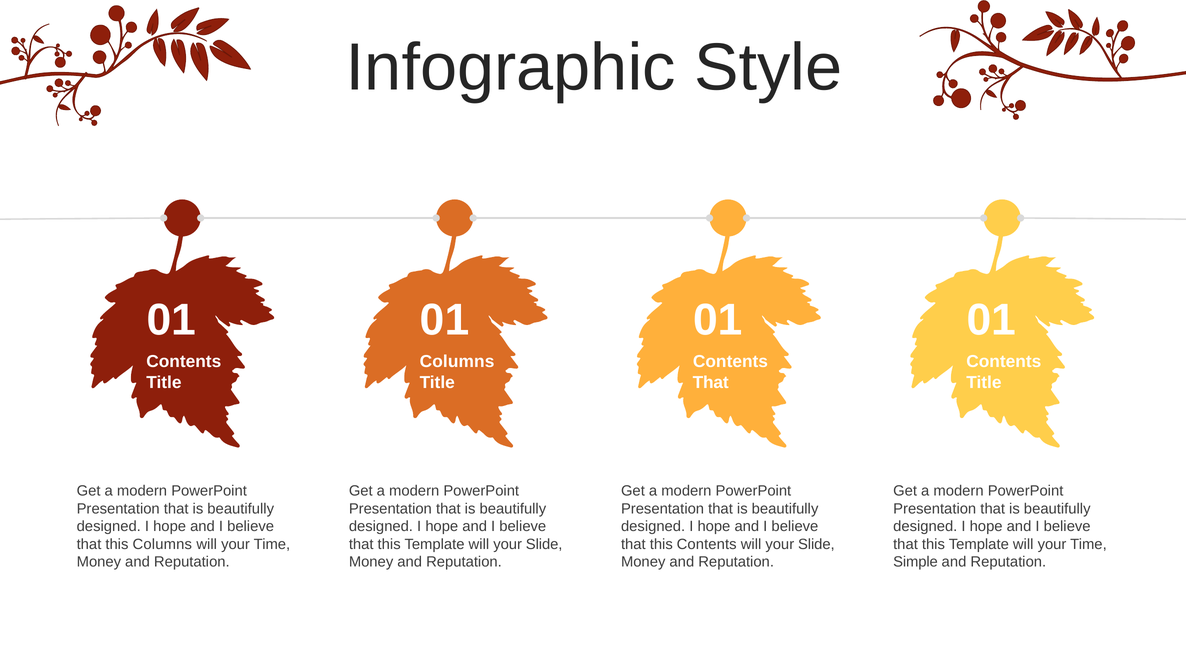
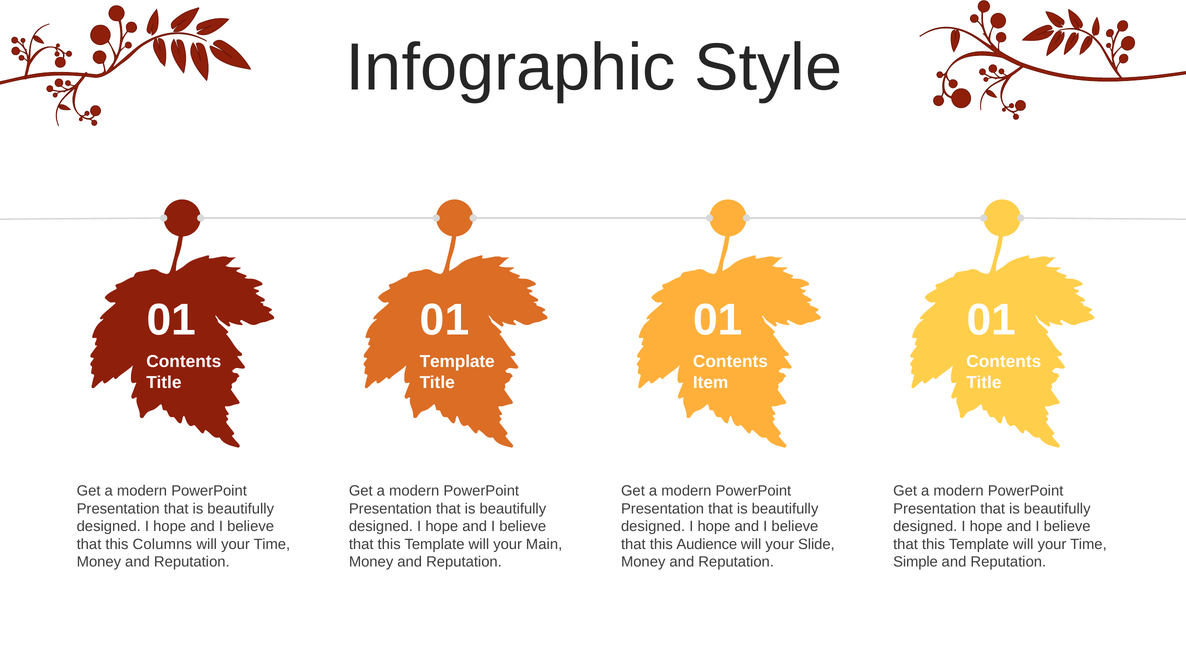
Columns: Columns -> Template (457, 362)
That: That -> Item (711, 383)
Template will your Slide: Slide -> Main (544, 544)
this Contents: Contents -> Audience (707, 544)
